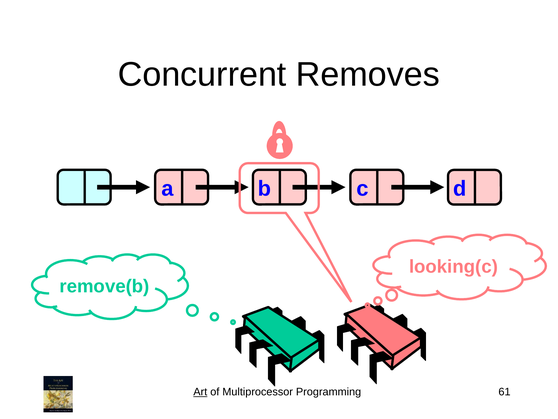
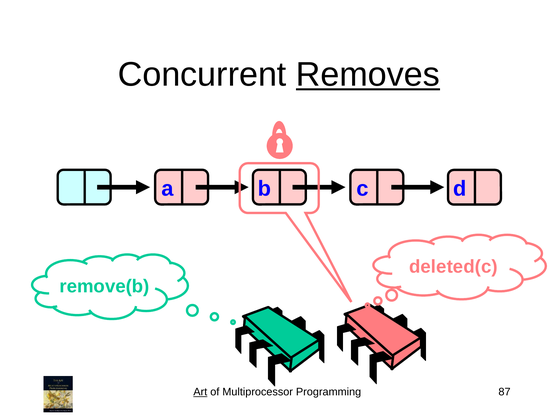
Removes underline: none -> present (368, 74)
looking(c: looking(c -> deleted(c (453, 266)
61: 61 -> 87 (505, 391)
